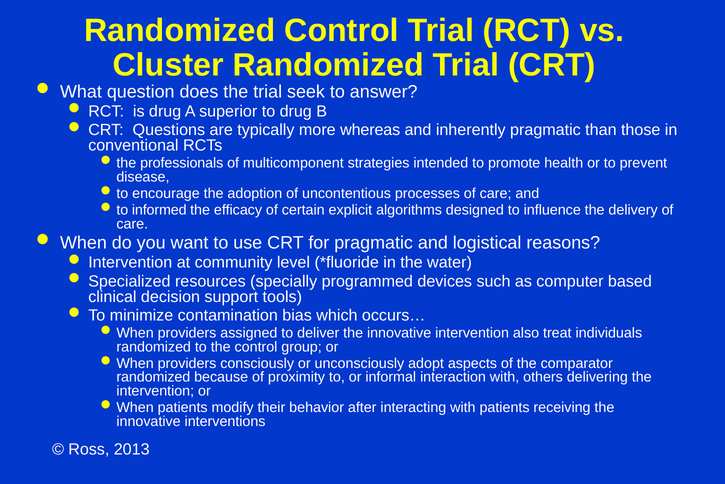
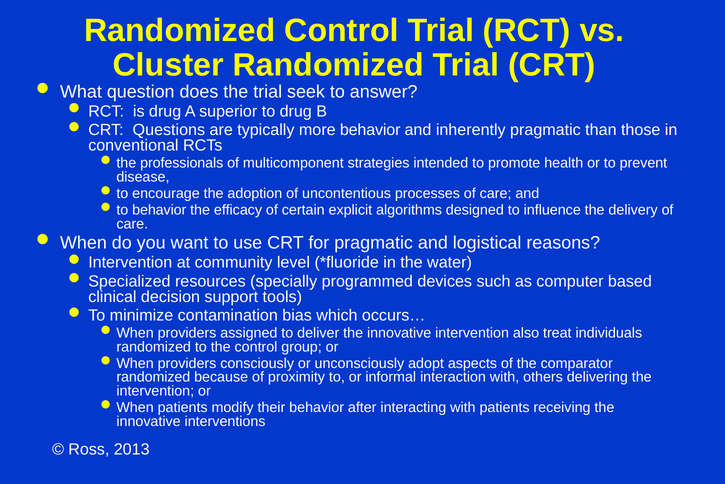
more whereas: whereas -> behavior (370, 130)
informed: informed -> behavior (159, 210)
